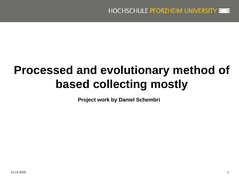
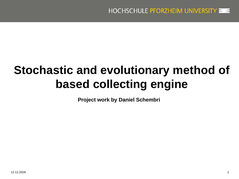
Processed: Processed -> Stochastic (44, 70)
mostly: mostly -> engine (169, 84)
